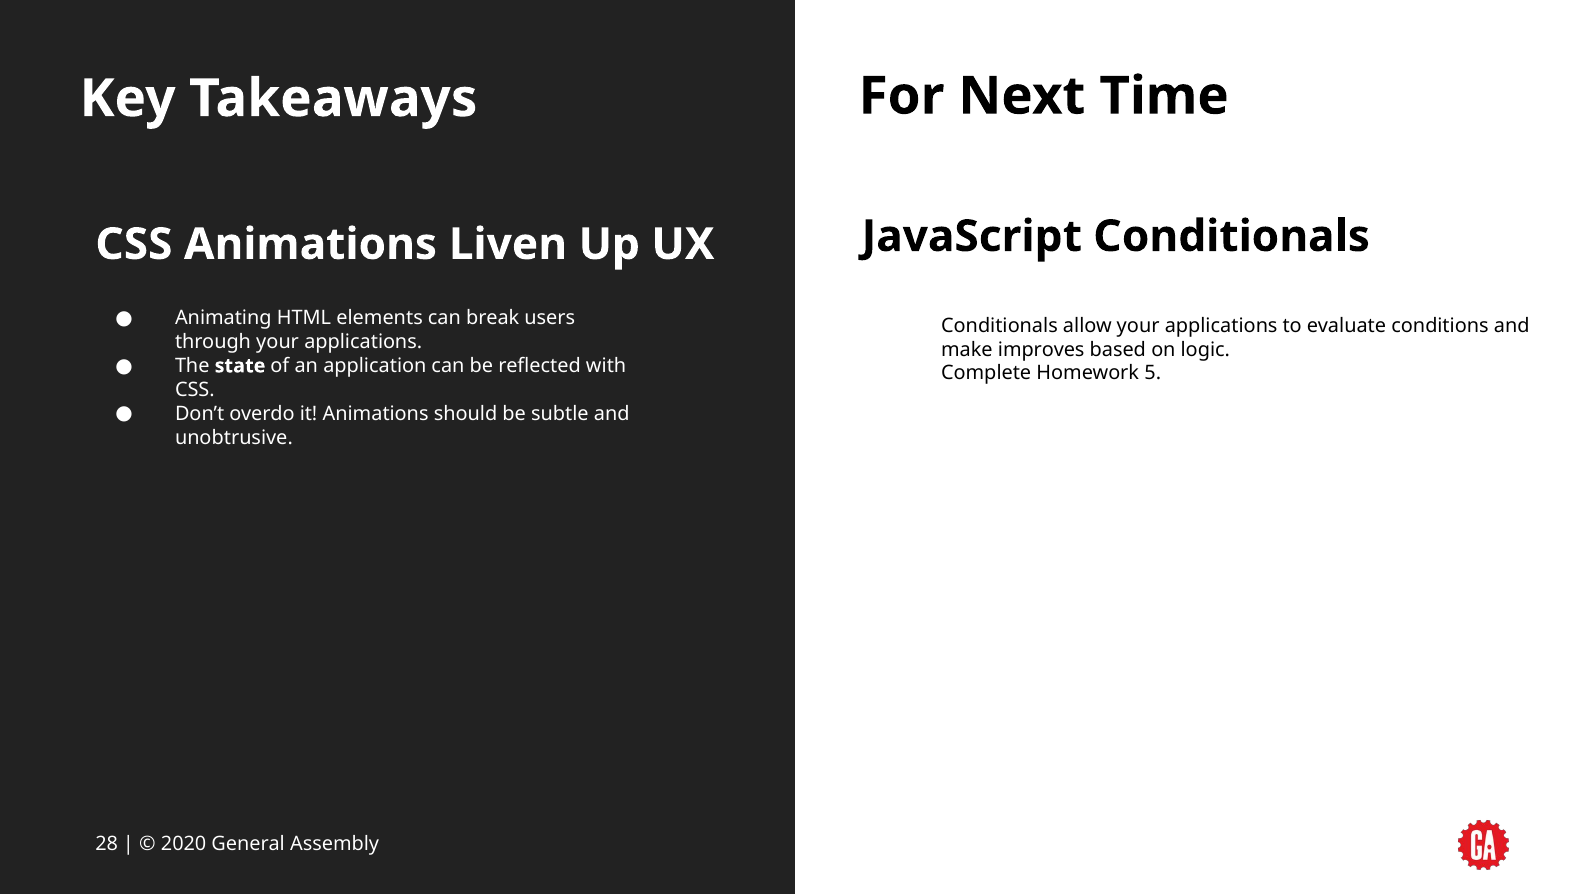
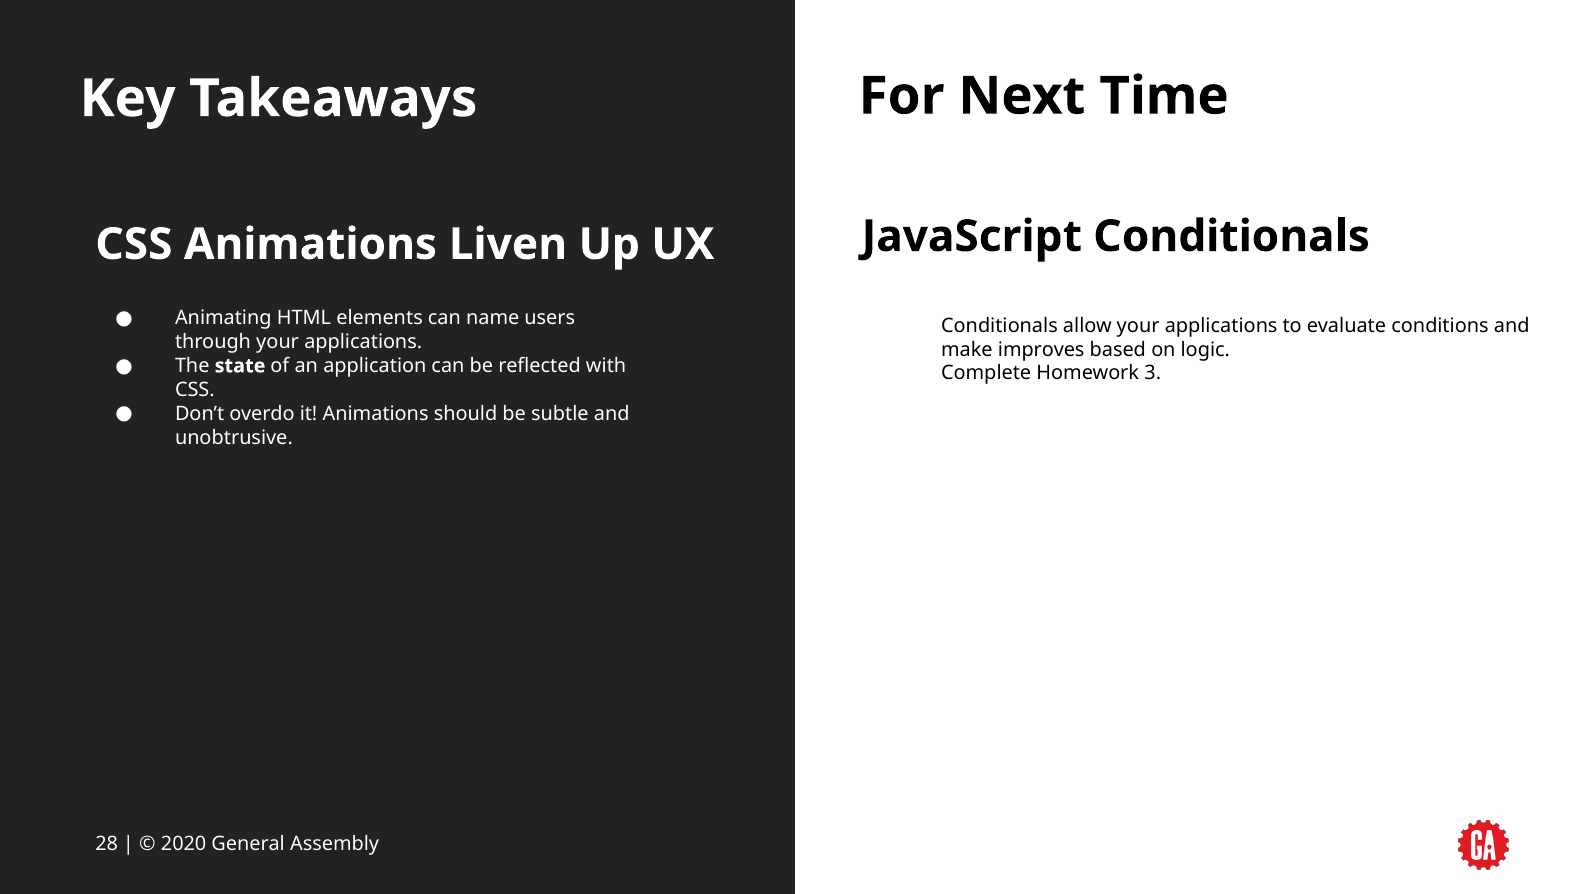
break: break -> name (493, 318)
5: 5 -> 3 (1153, 374)
